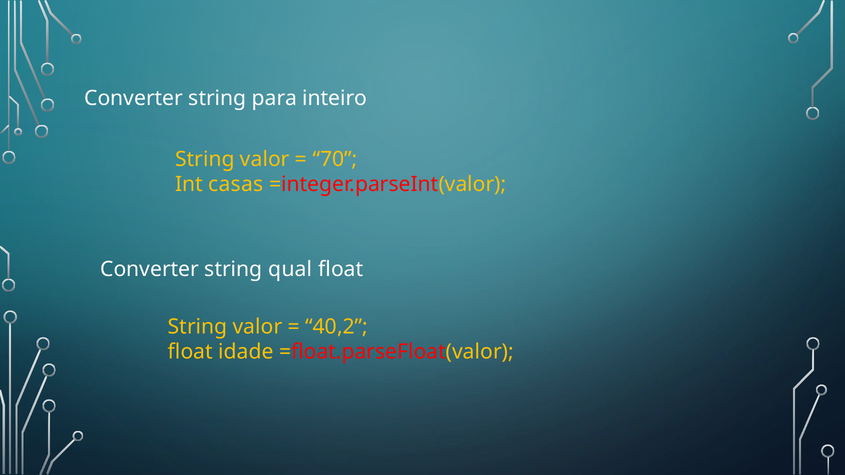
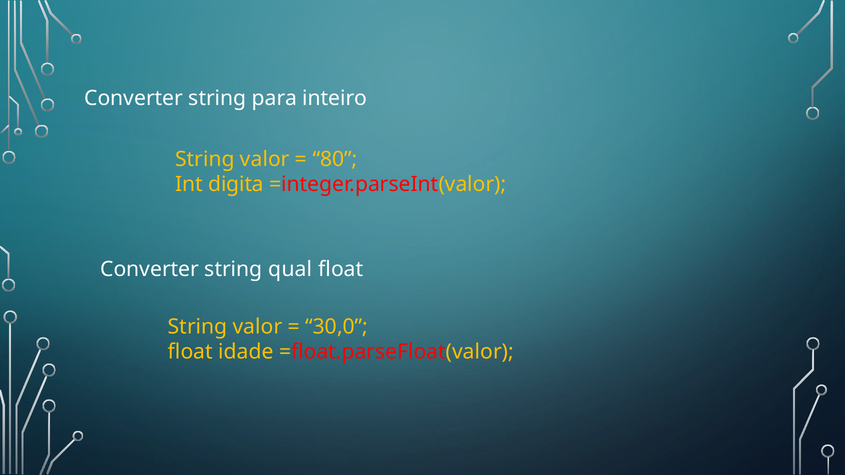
70: 70 -> 80 (335, 159)
casas: casas -> digita (236, 185)
40,2: 40,2 -> 30,0 (337, 327)
